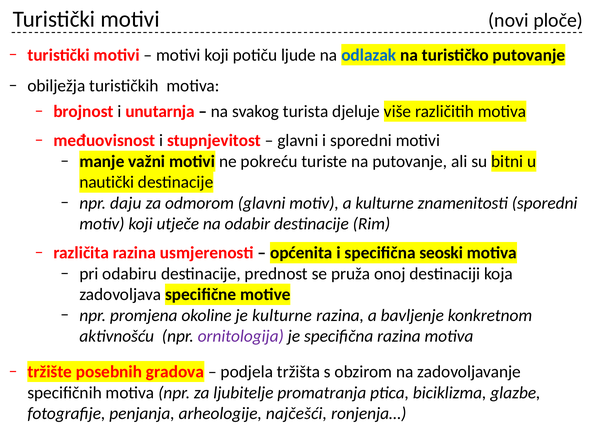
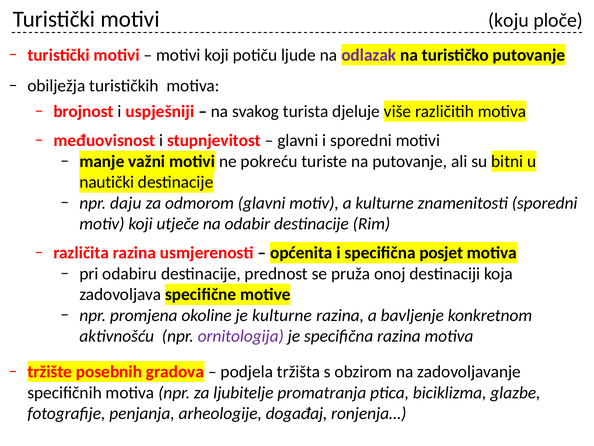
novi: novi -> koju (509, 20)
odlazak colour: blue -> purple (369, 55)
unutarnja: unutarnja -> uspješniji (160, 111)
seoski: seoski -> posjet (441, 253)
najčešći: najčešći -> događaj (297, 413)
